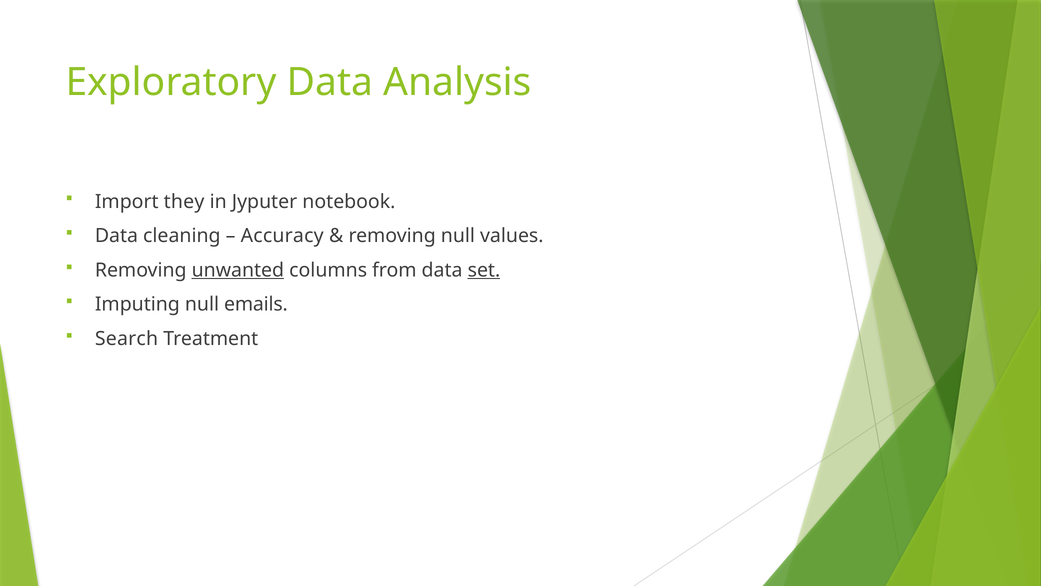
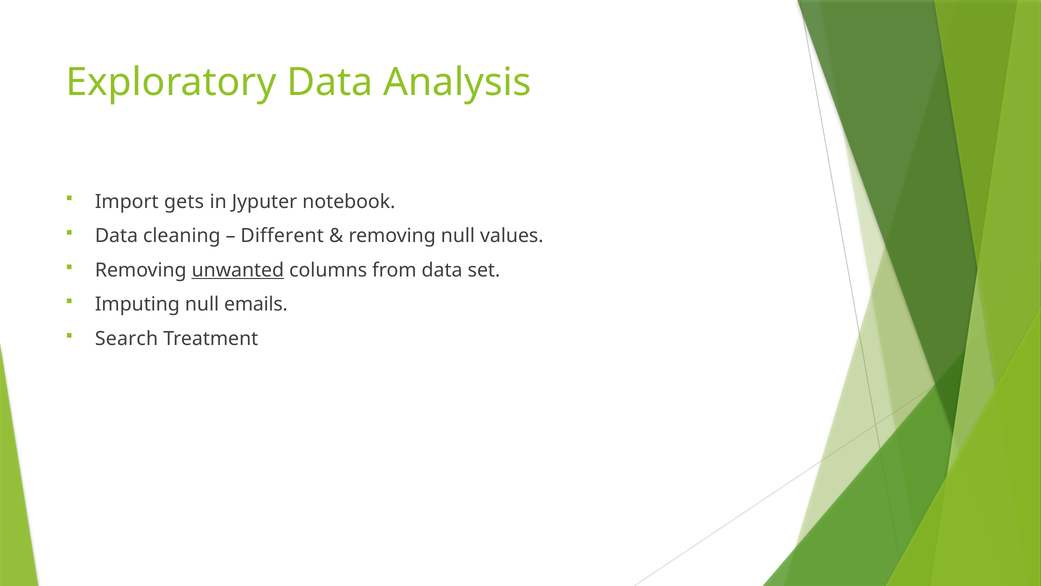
they: they -> gets (184, 201)
Accuracy: Accuracy -> Different (282, 236)
set underline: present -> none (484, 270)
